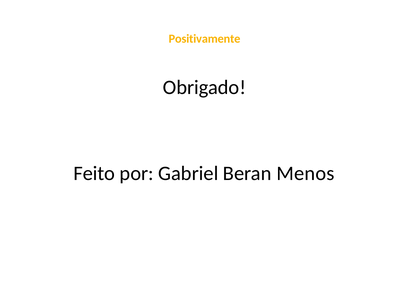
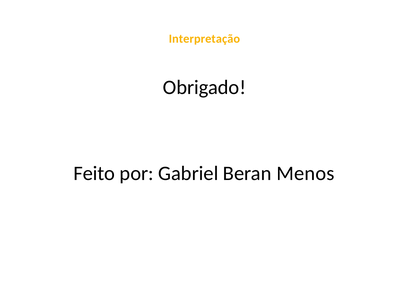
Positivamente: Positivamente -> Interpretação (204, 39)
